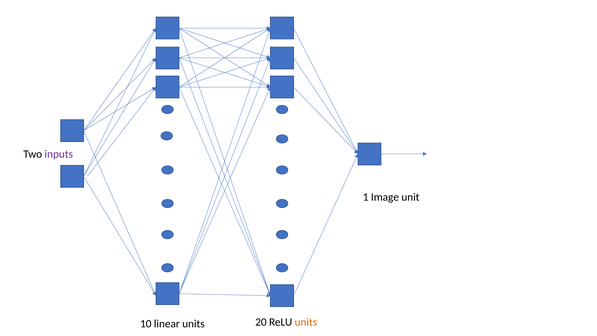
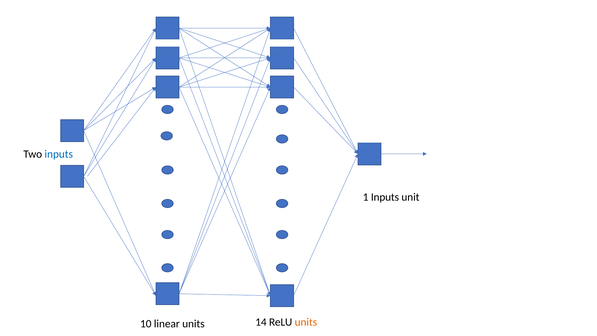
inputs colour: purple -> blue (59, 154)
1 Image: Image -> Inputs (385, 197)
20: 20 -> 14 (261, 322)
